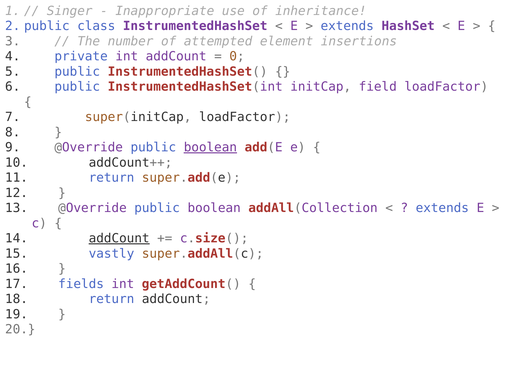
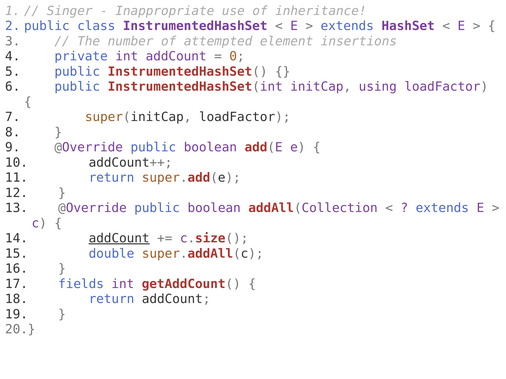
field: field -> using (378, 87)
boolean underline: present -> none (210, 148)
vastly: vastly -> double (112, 254)
